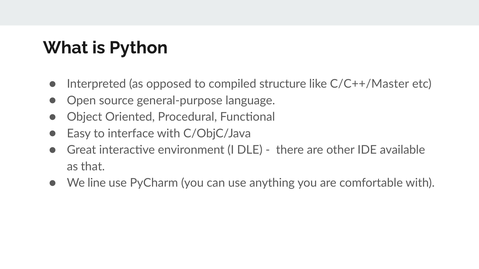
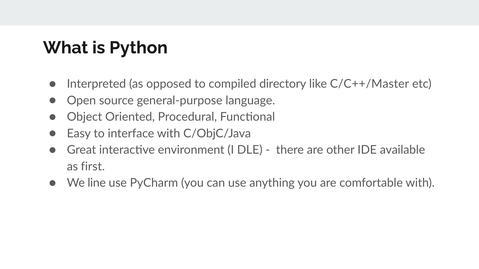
structure: structure -> directory (283, 84)
that: that -> first (93, 167)
